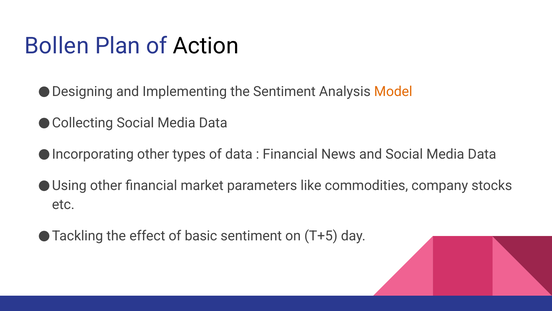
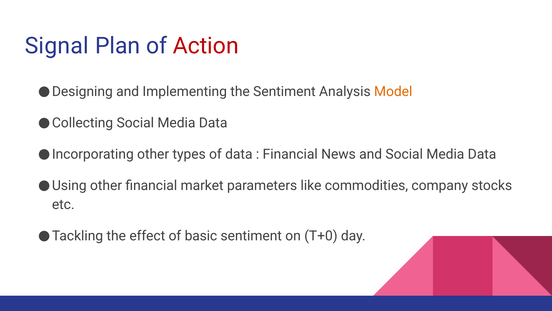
Bollen: Bollen -> Signal (57, 46)
Action colour: black -> red (206, 46)
T+5: T+5 -> T+0 (321, 236)
